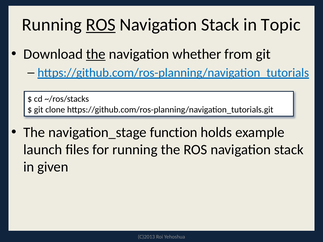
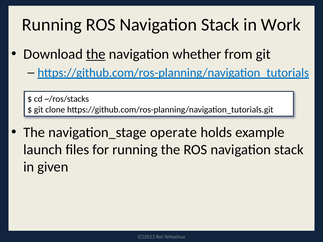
ROS underline: present -> none (101, 25)
Topic: Topic -> Work (281, 25)
function: function -> operate (173, 133)
